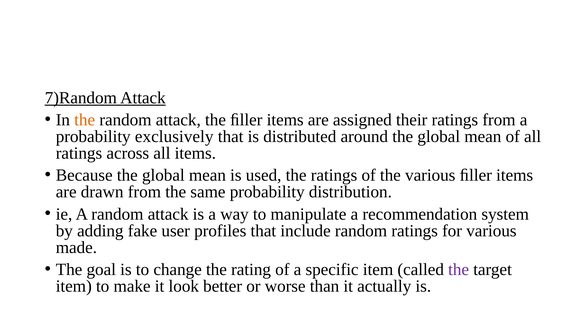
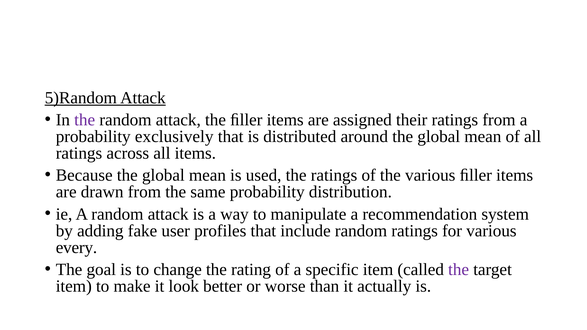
7)Random: 7)Random -> 5)Random (81, 98)
the colour: orange -> purple (85, 120)
made: made -> every (76, 248)
